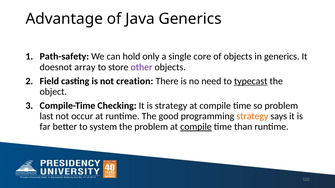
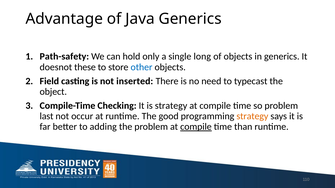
core: core -> long (202, 57)
array: array -> these (85, 67)
other colour: purple -> blue (142, 67)
creation: creation -> inserted (135, 81)
typecast underline: present -> none (251, 81)
system: system -> adding (103, 127)
